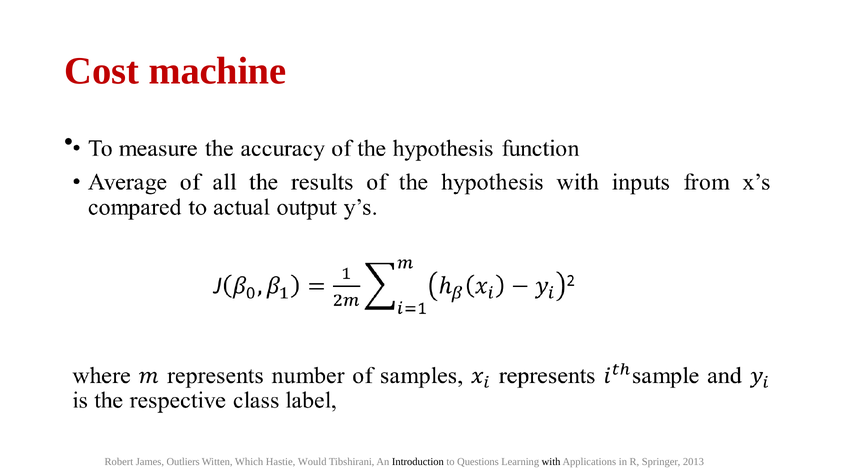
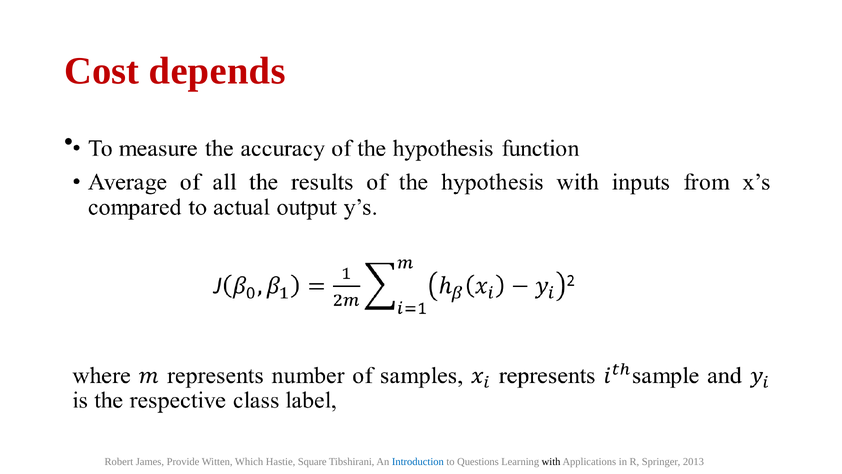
machine: machine -> depends (217, 71)
Outliers: Outliers -> Provide (183, 461)
Would: Would -> Square (312, 461)
Introduction colour: black -> blue (418, 461)
